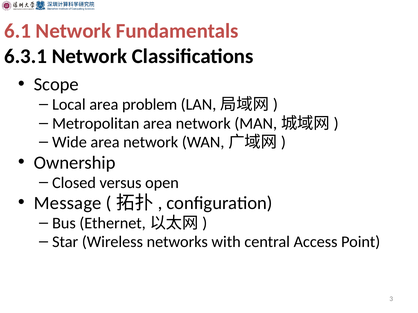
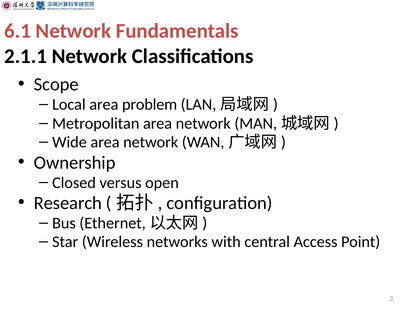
6.3.1: 6.3.1 -> 2.1.1 (26, 56)
Message: Message -> Research (68, 203)
